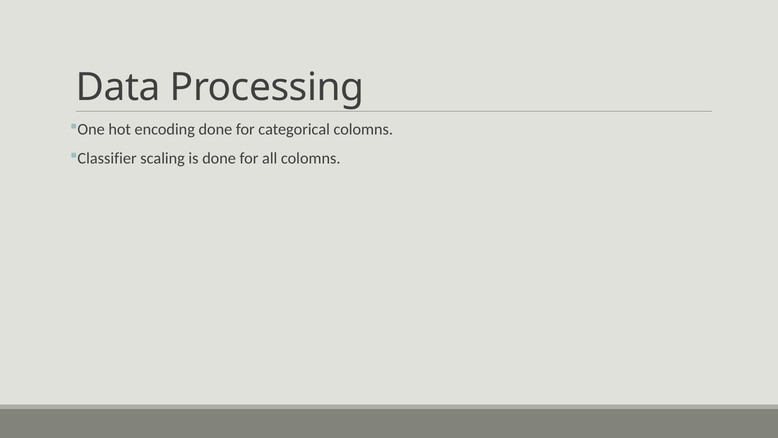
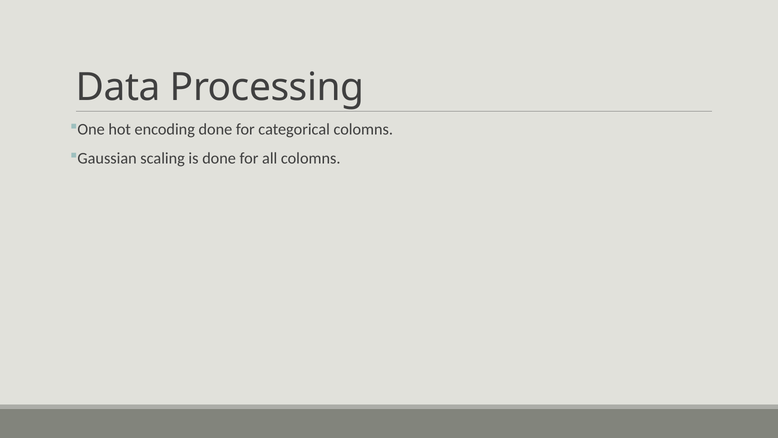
Classifier: Classifier -> Gaussian (107, 158)
